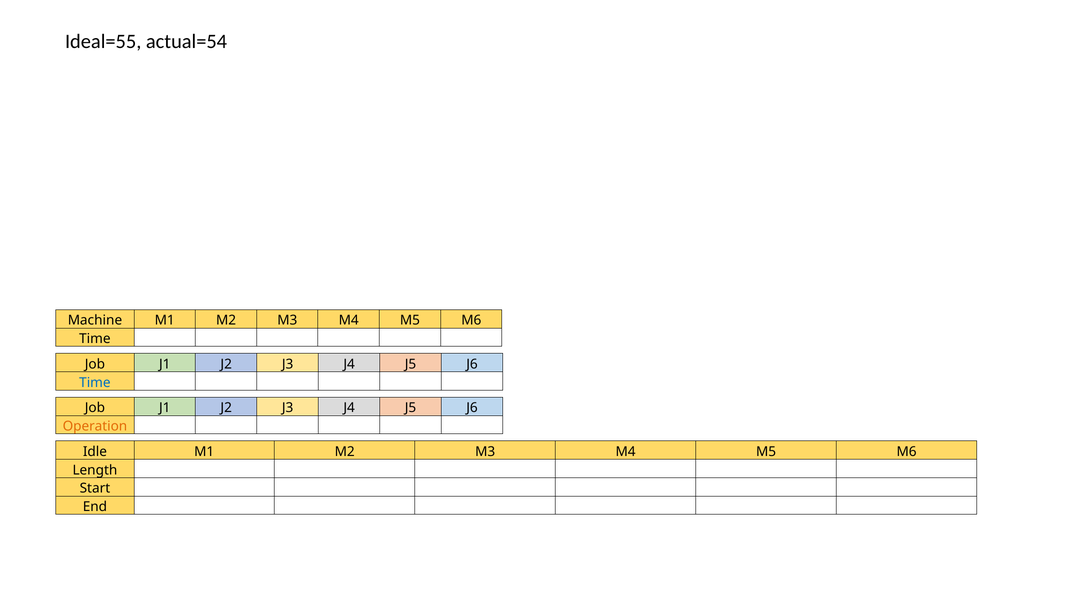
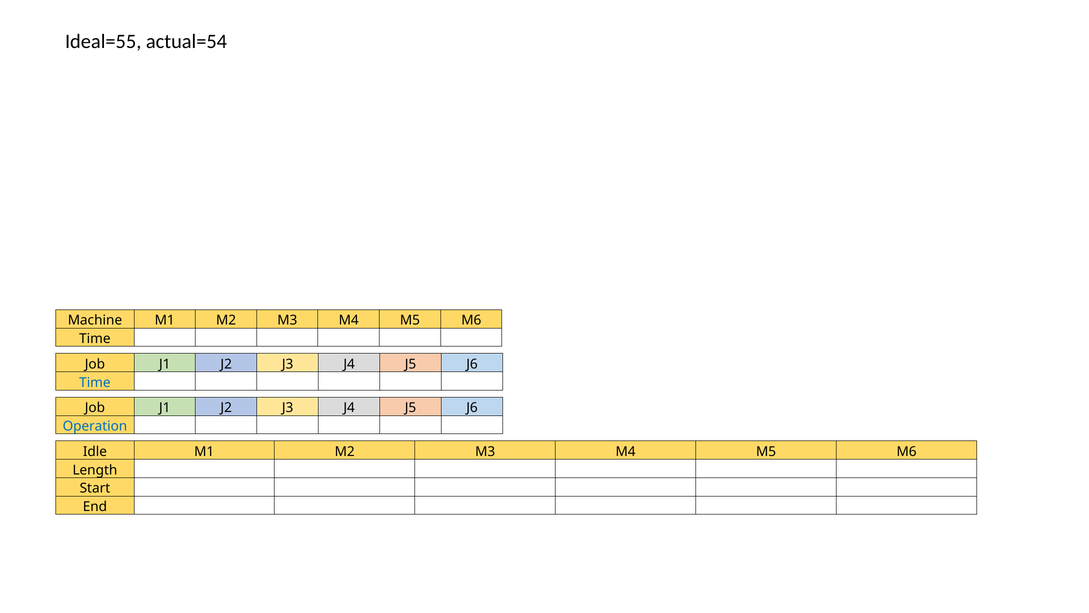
Operation colour: orange -> blue (95, 426)
